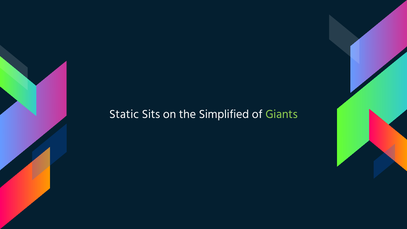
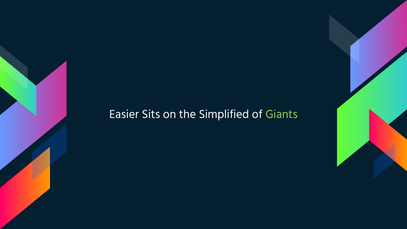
Static: Static -> Easier (124, 114)
